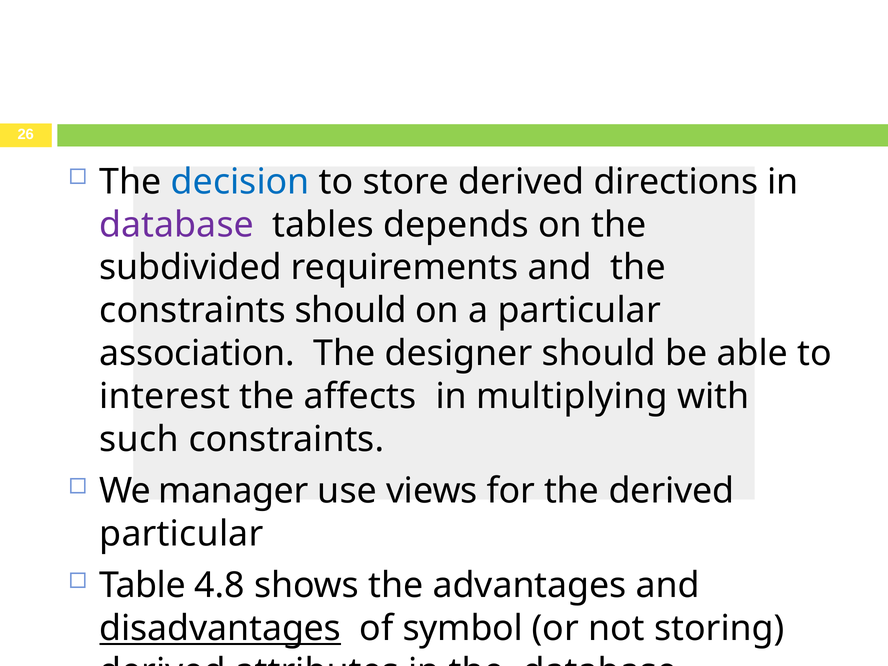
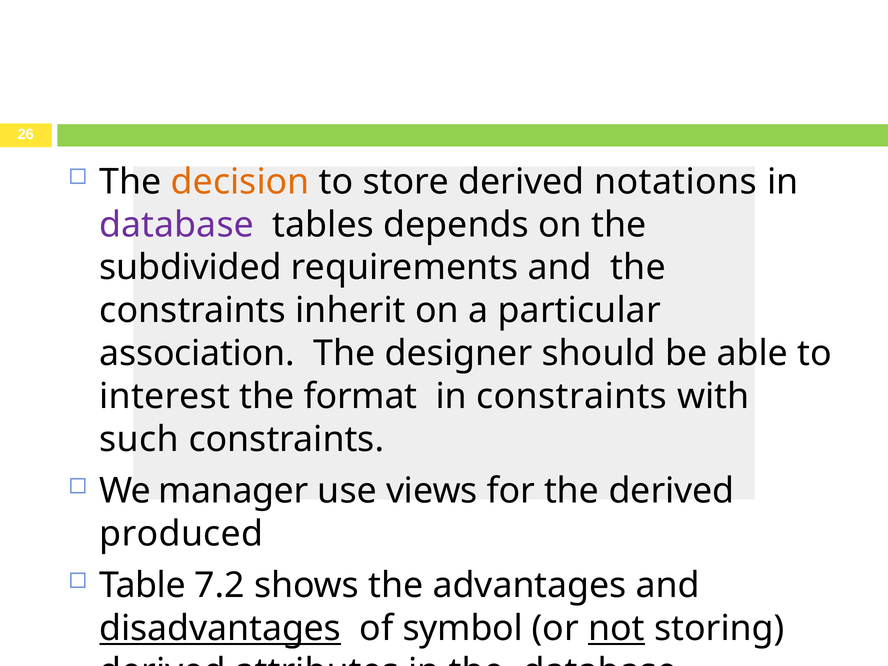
decision colour: blue -> orange (240, 182)
directions: directions -> notations (676, 182)
constraints should: should -> inherit (351, 311)
affects: affects -> format (360, 396)
in multiplying: multiplying -> constraints (572, 396)
particular: particular -> produced (181, 534)
4.8: 4.8 -> 7.2 (220, 586)
not underline: none -> present (616, 628)
